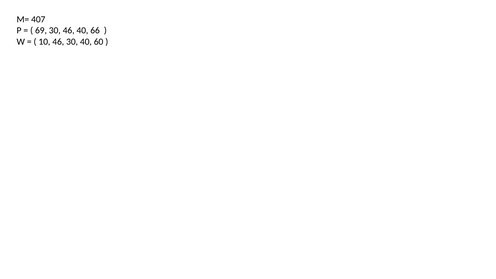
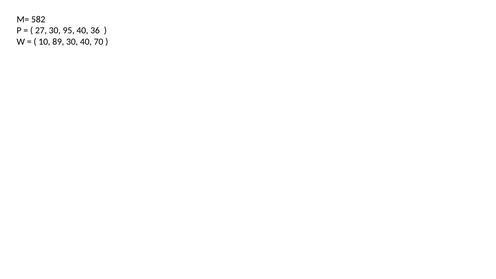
407: 407 -> 582 (38, 19)
69: 69 -> 27 (41, 31)
30 46: 46 -> 95 (69, 31)
66: 66 -> 36 (95, 31)
10 46: 46 -> 89 (58, 42)
60: 60 -> 70 (99, 42)
